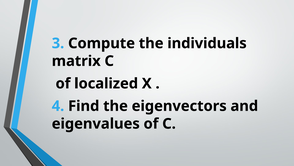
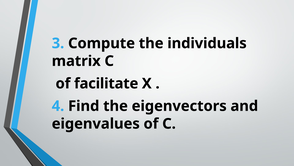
localized: localized -> facilitate (106, 83)
